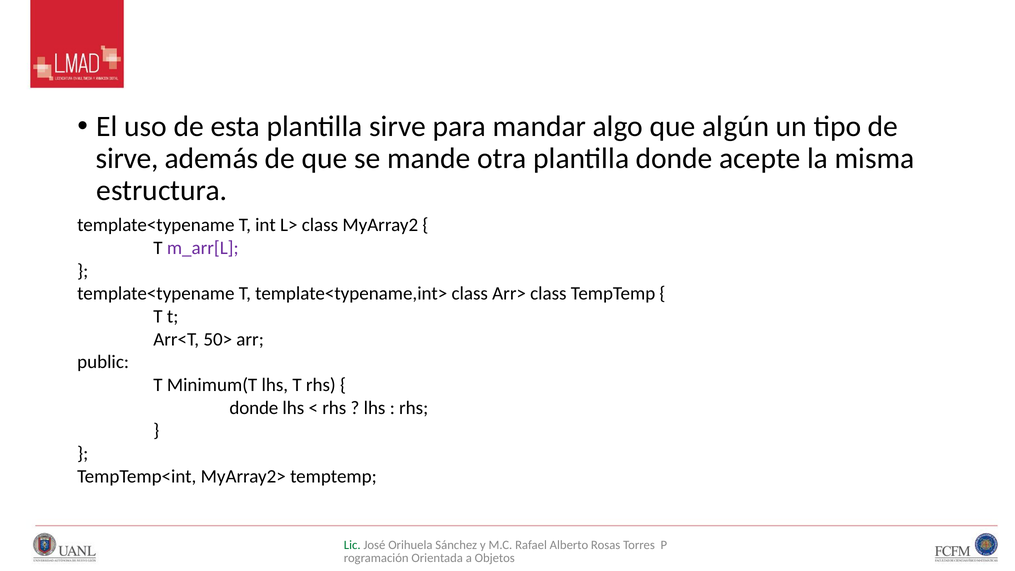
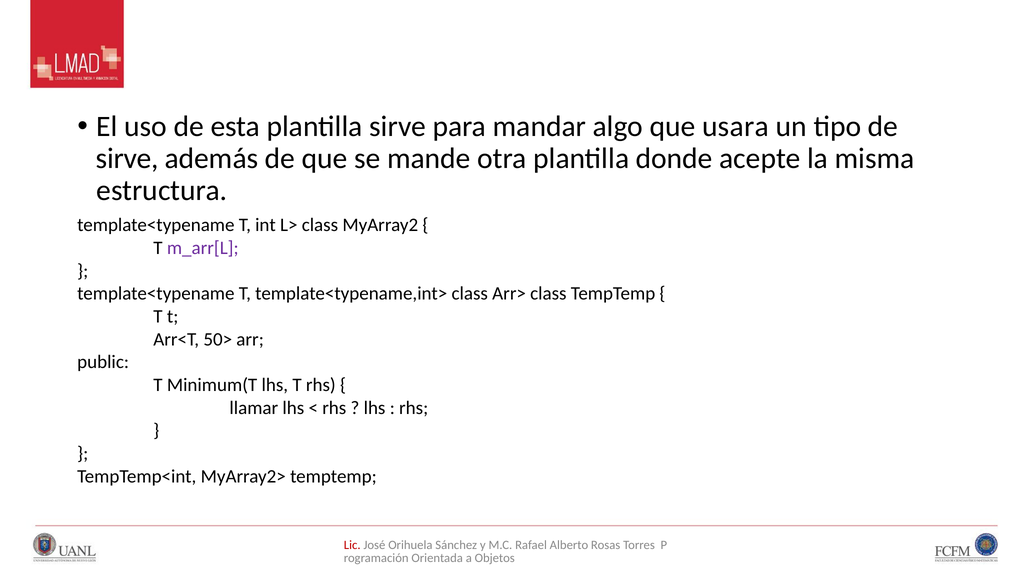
algún: algún -> usara (736, 127)
donde: donde -> llamar (254, 408)
Lic colour: green -> red (352, 545)
